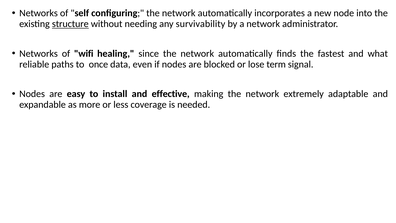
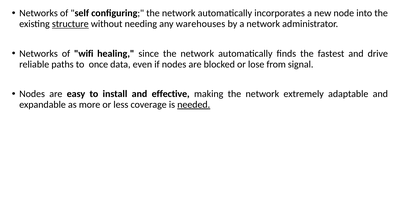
survivability: survivability -> warehouses (201, 24)
what: what -> drive (378, 54)
term: term -> from (276, 64)
needed underline: none -> present (194, 105)
